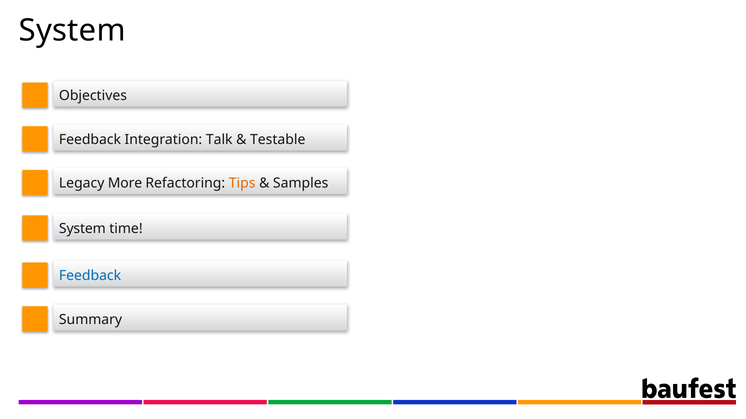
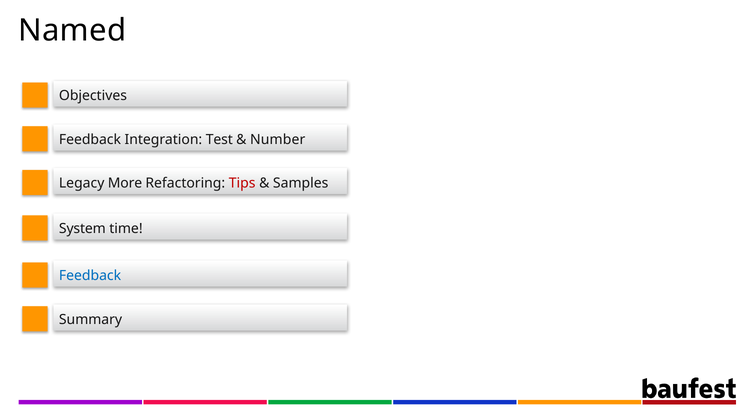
System: System -> Named (72, 31)
Talk: Talk -> Test (219, 140)
Testable: Testable -> Number (278, 140)
Tips colour: orange -> red (242, 184)
